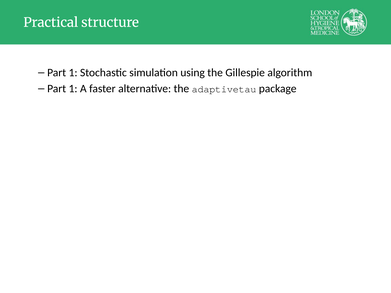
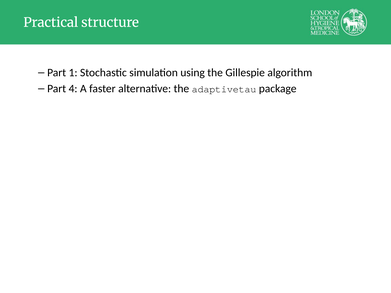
1: 1 -> 4 (73, 89)
